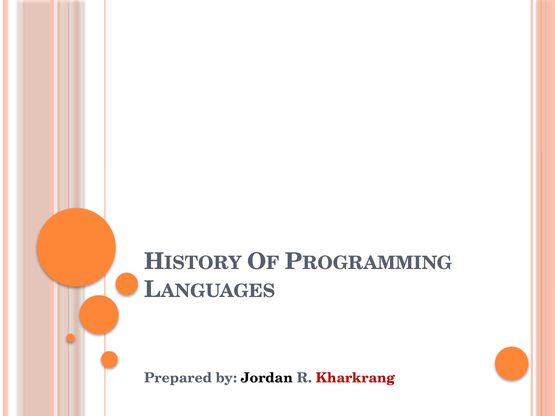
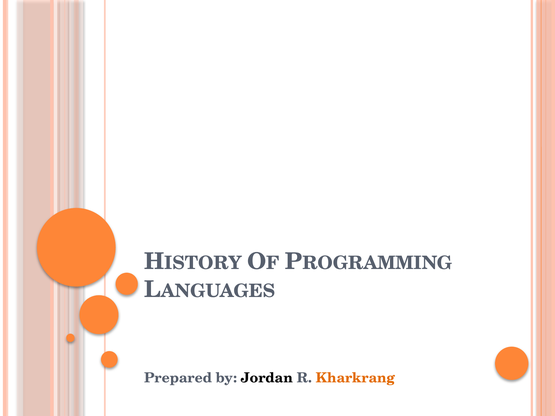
Kharkrang colour: red -> orange (356, 378)
